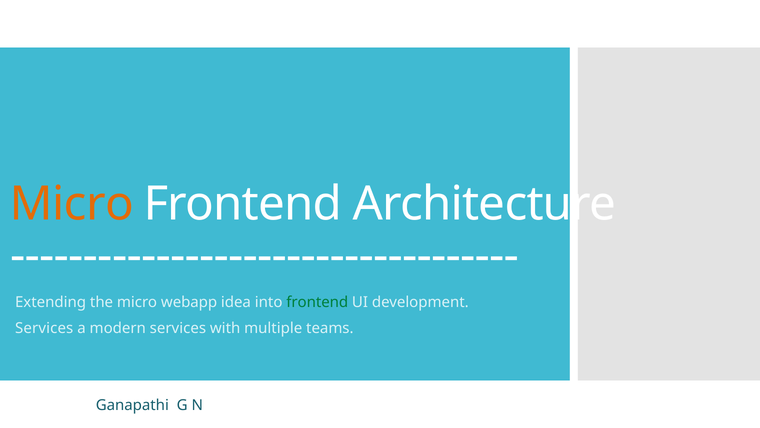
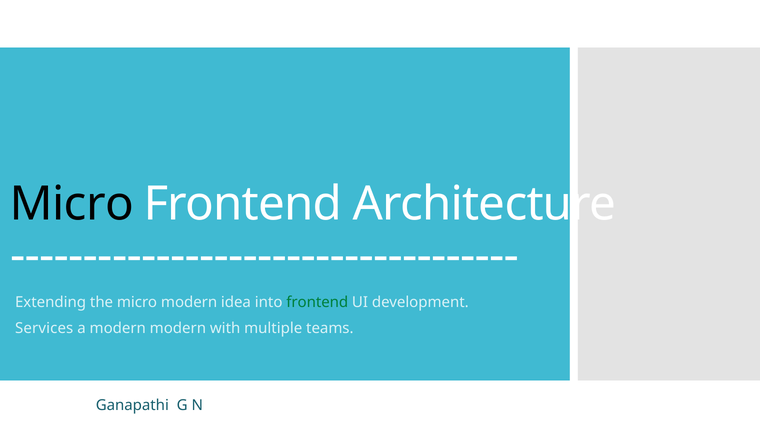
Micro colour: orange -> black (72, 204)
micro webapp: webapp -> modern (189, 302)
modern services: services -> modern (178, 328)
